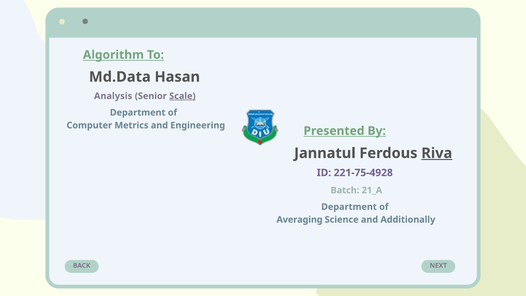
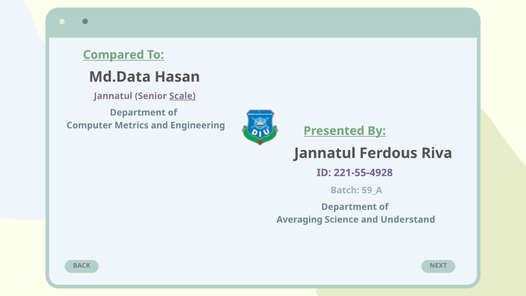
Algorithm: Algorithm -> Compared (113, 55)
Analysis: Analysis -> Jannatul (113, 96)
Riva underline: present -> none (437, 153)
221-75-4928: 221-75-4928 -> 221-55-4928 (363, 173)
21_A: 21_A -> 59_A (372, 190)
Additionally: Additionally -> Understand (408, 220)
